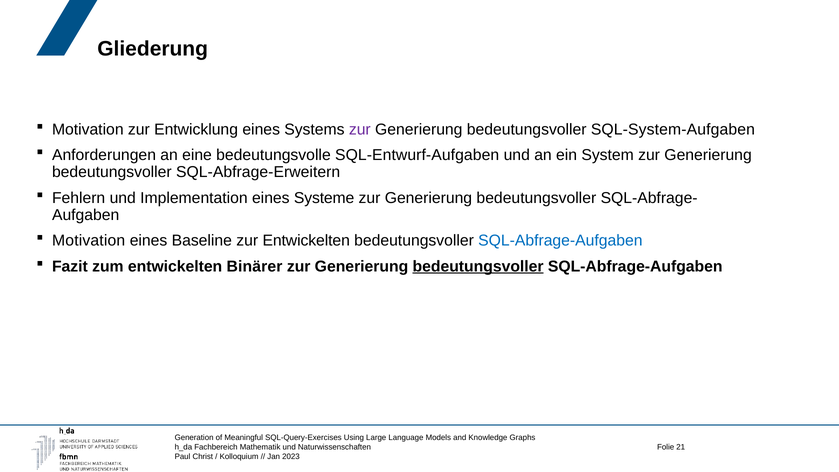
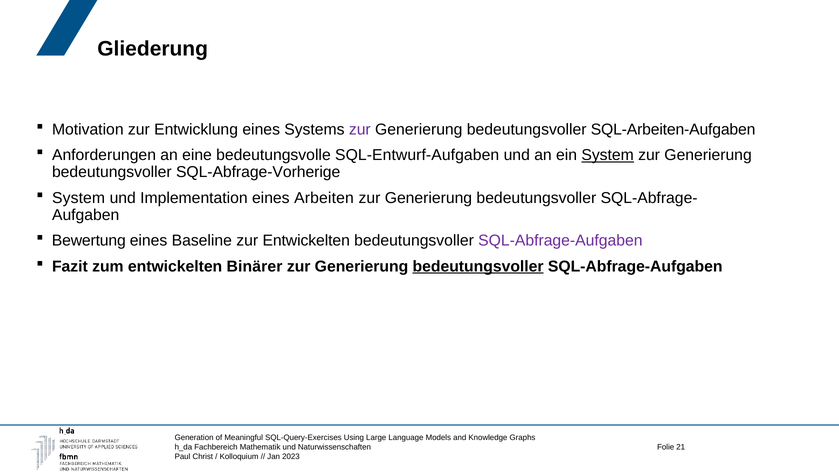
SQL-System-Aufgaben: SQL-System-Aufgaben -> SQL-Arbeiten-Aufgaben (673, 129)
System underline: none -> present (608, 155)
SQL-Abfrage-Erweitern: SQL-Abfrage-Erweitern -> SQL-Abfrage-Vorherige (258, 172)
Fehlern: Fehlern -> System (79, 198)
Systeme: Systeme -> Arbeiten (324, 198)
Motivation: Motivation -> Bewertung (89, 241)
SQL-Abfrage-Aufgaben colour: blue -> purple (560, 241)
